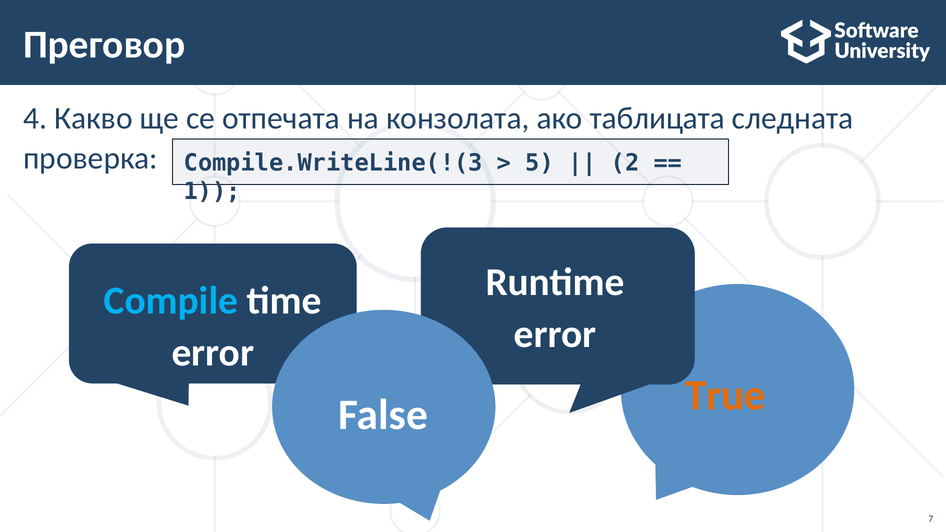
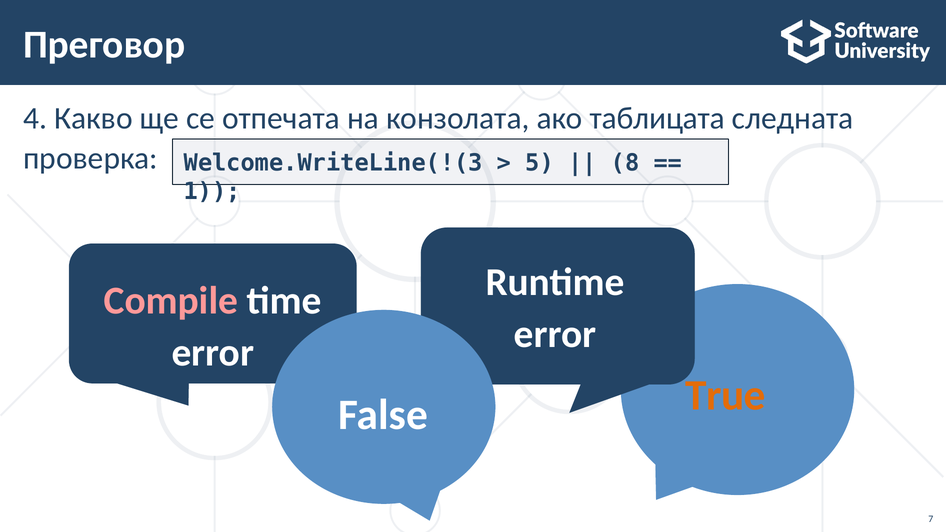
Compile.WriteLine(!(3: Compile.WriteLine(!(3 -> Welcome.WriteLine(!(3 (333, 163)
2: 2 -> 8 (625, 163)
Compile colour: light blue -> pink (171, 301)
